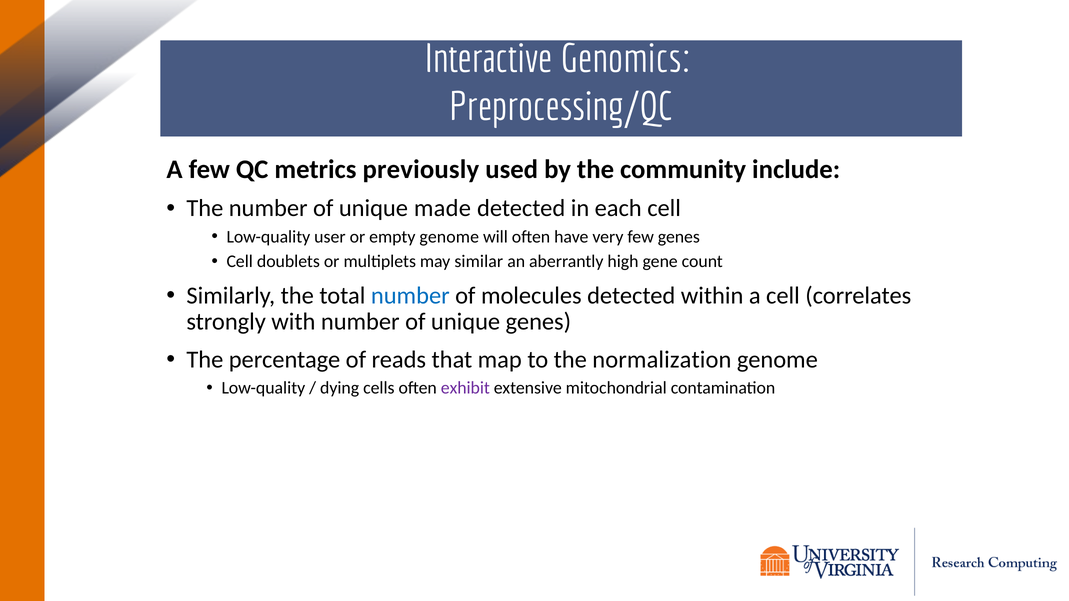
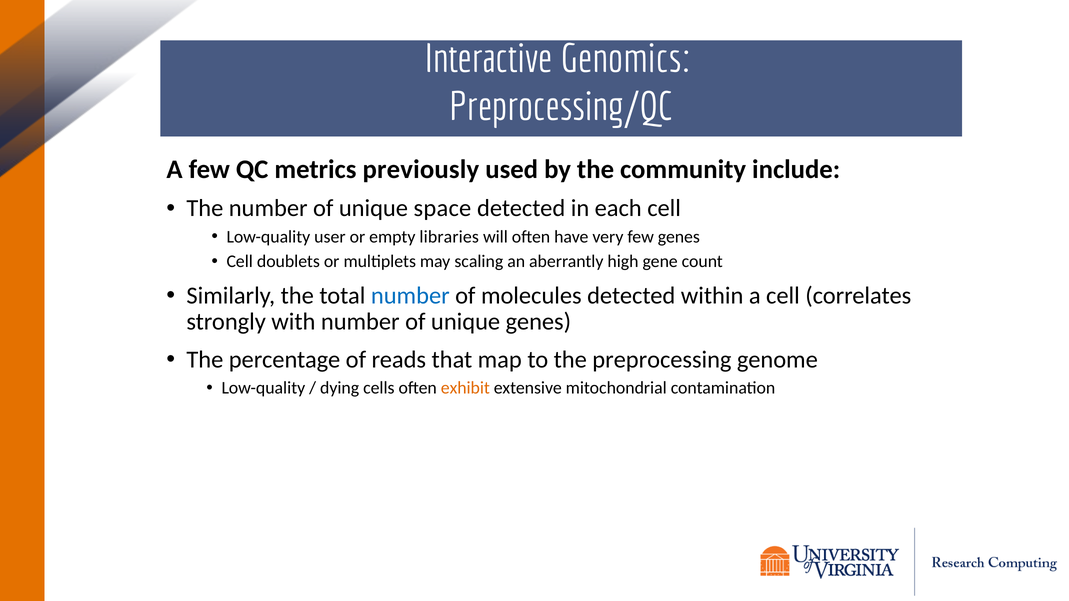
made: made -> space (442, 208)
empty genome: genome -> libraries (449, 237)
similar: similar -> scaling (479, 262)
normalization: normalization -> preprocessing (662, 360)
exhibit colour: purple -> orange (465, 388)
